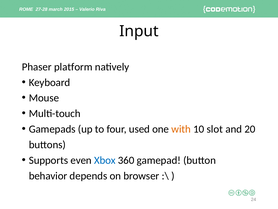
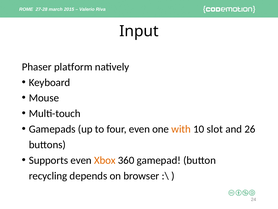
four used: used -> even (139, 129)
20: 20 -> 26 (250, 129)
Xbox colour: blue -> orange (105, 160)
behavior: behavior -> recycling (48, 175)
